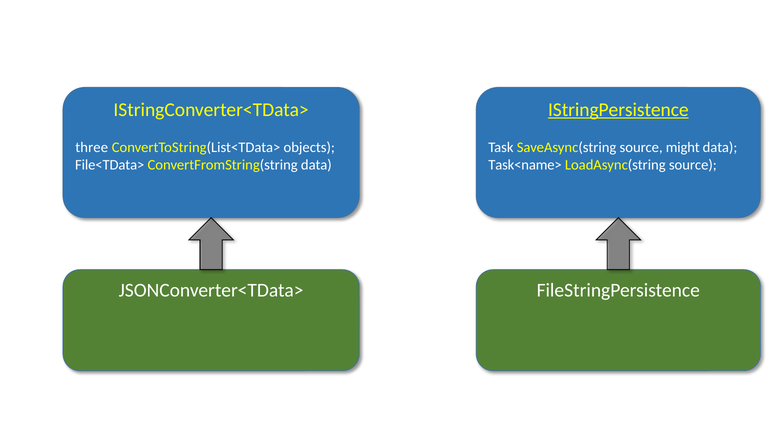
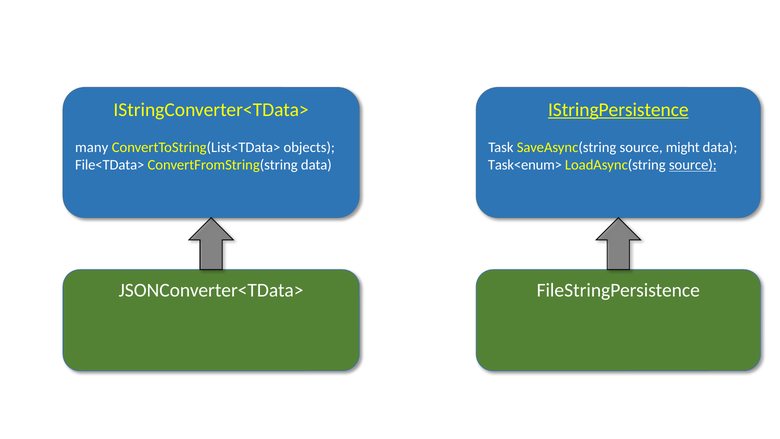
three: three -> many (92, 147)
Task<name>: Task<name> -> Task<enum> (525, 165)
source underline: none -> present (693, 165)
